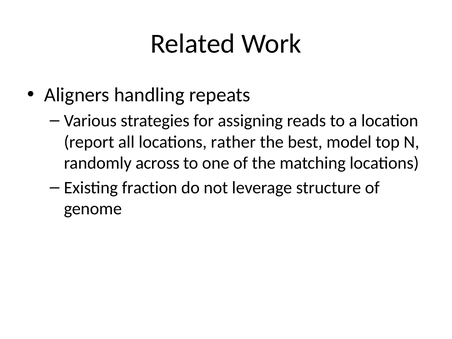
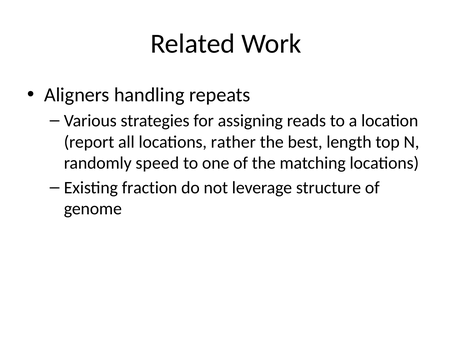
model: model -> length (349, 142)
across: across -> speed (157, 163)
